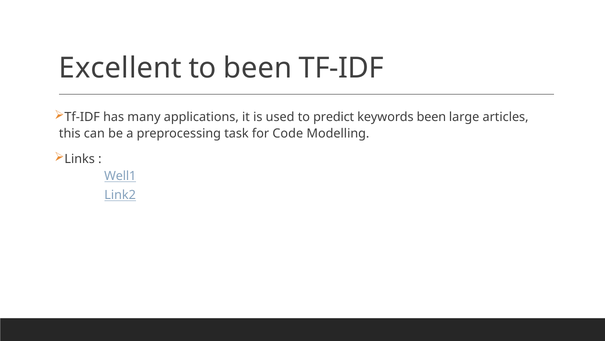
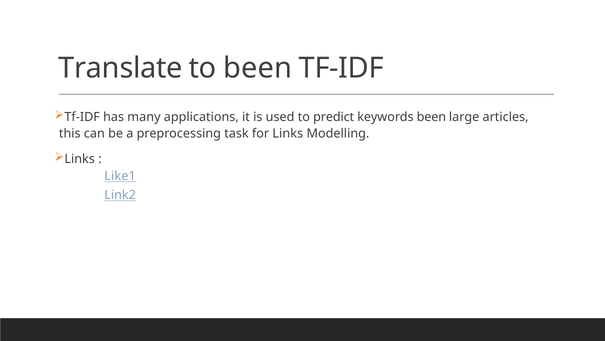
Excellent: Excellent -> Translate (121, 68)
for Code: Code -> Links (288, 133)
Well1: Well1 -> Like1 (120, 176)
